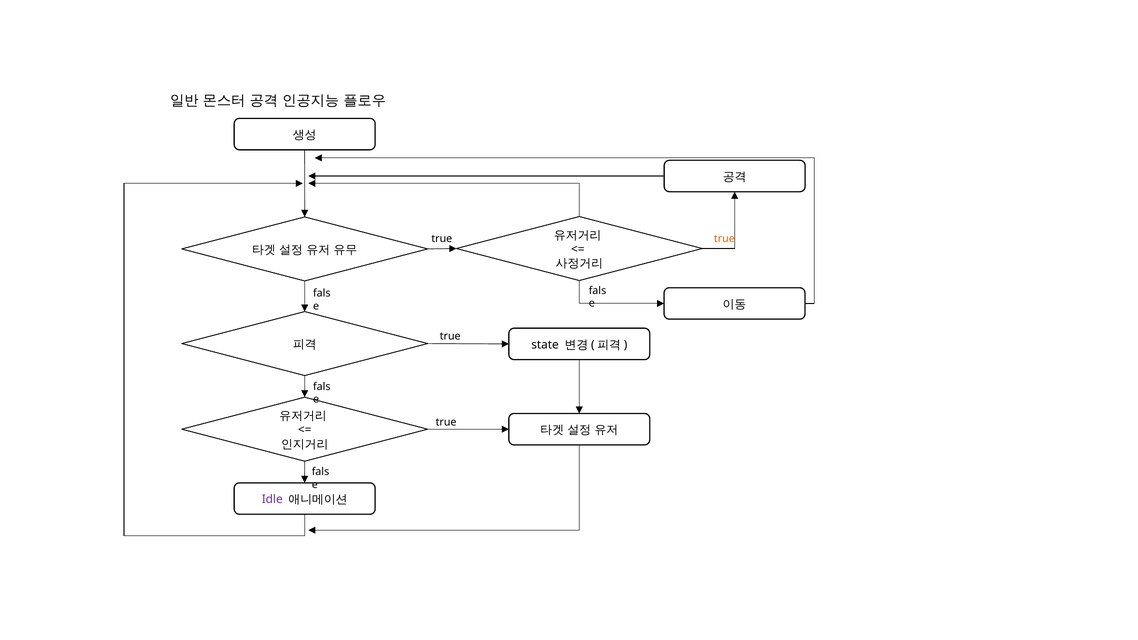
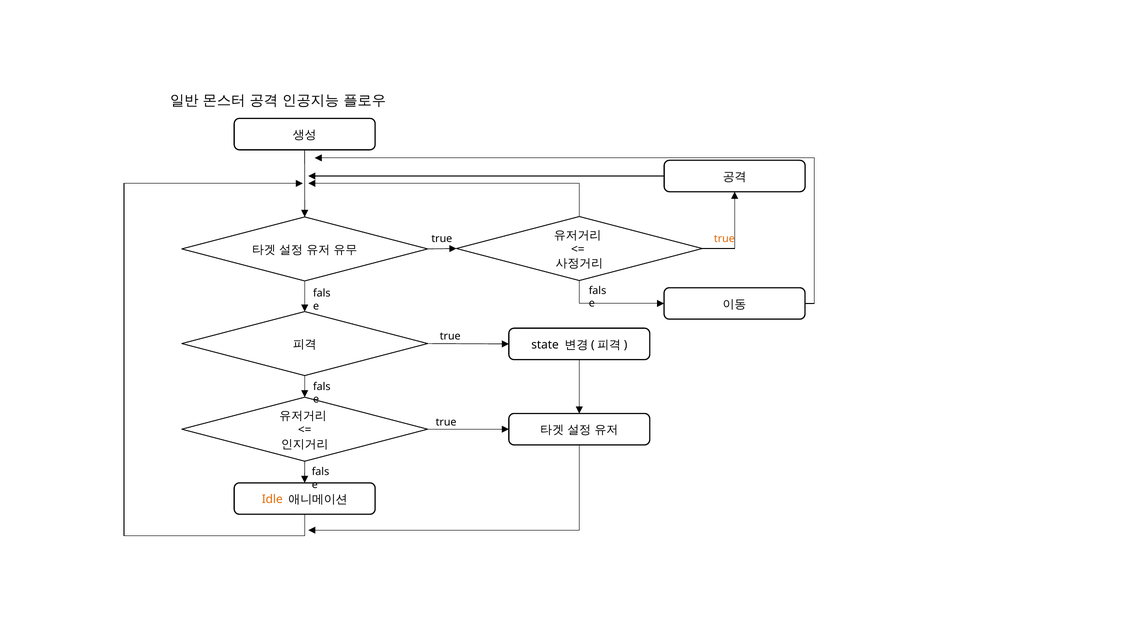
Idle colour: purple -> orange (272, 499)
